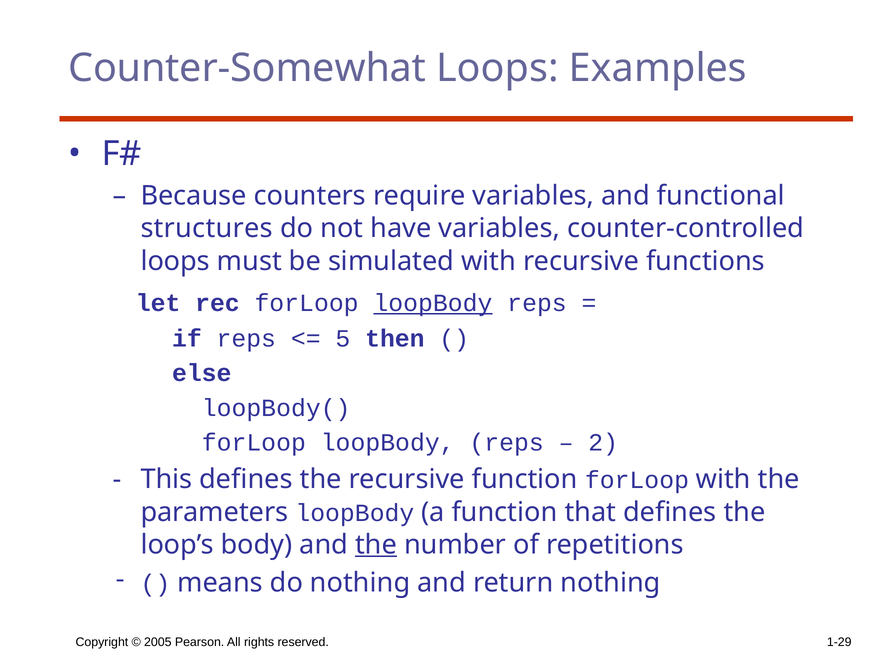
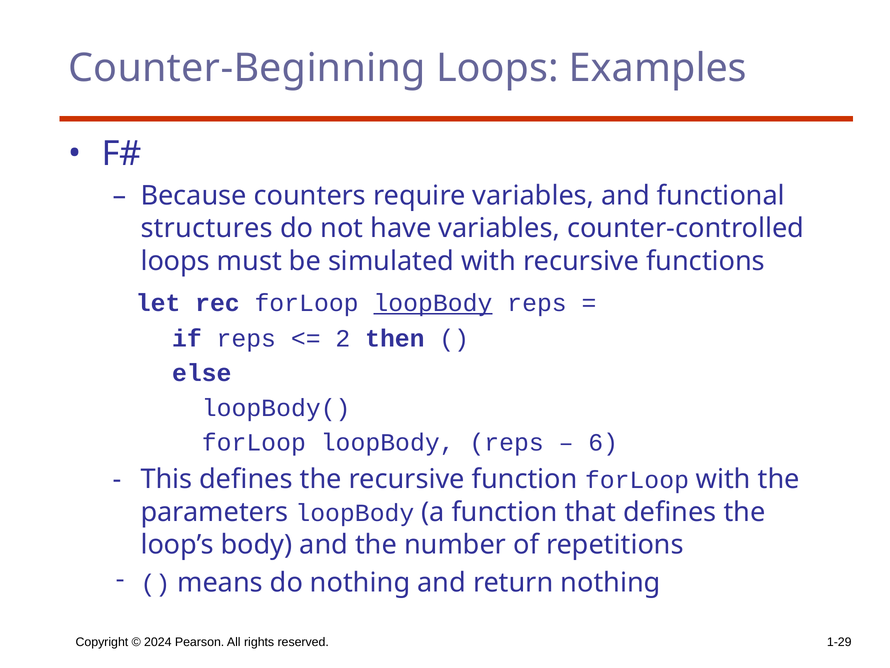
Counter-Somewhat: Counter-Somewhat -> Counter-Beginning (247, 68)
5: 5 -> 2 (343, 338)
2: 2 -> 6 (603, 442)
the underline: present -> none (376, 544)
2005: 2005 -> 2024 (158, 642)
